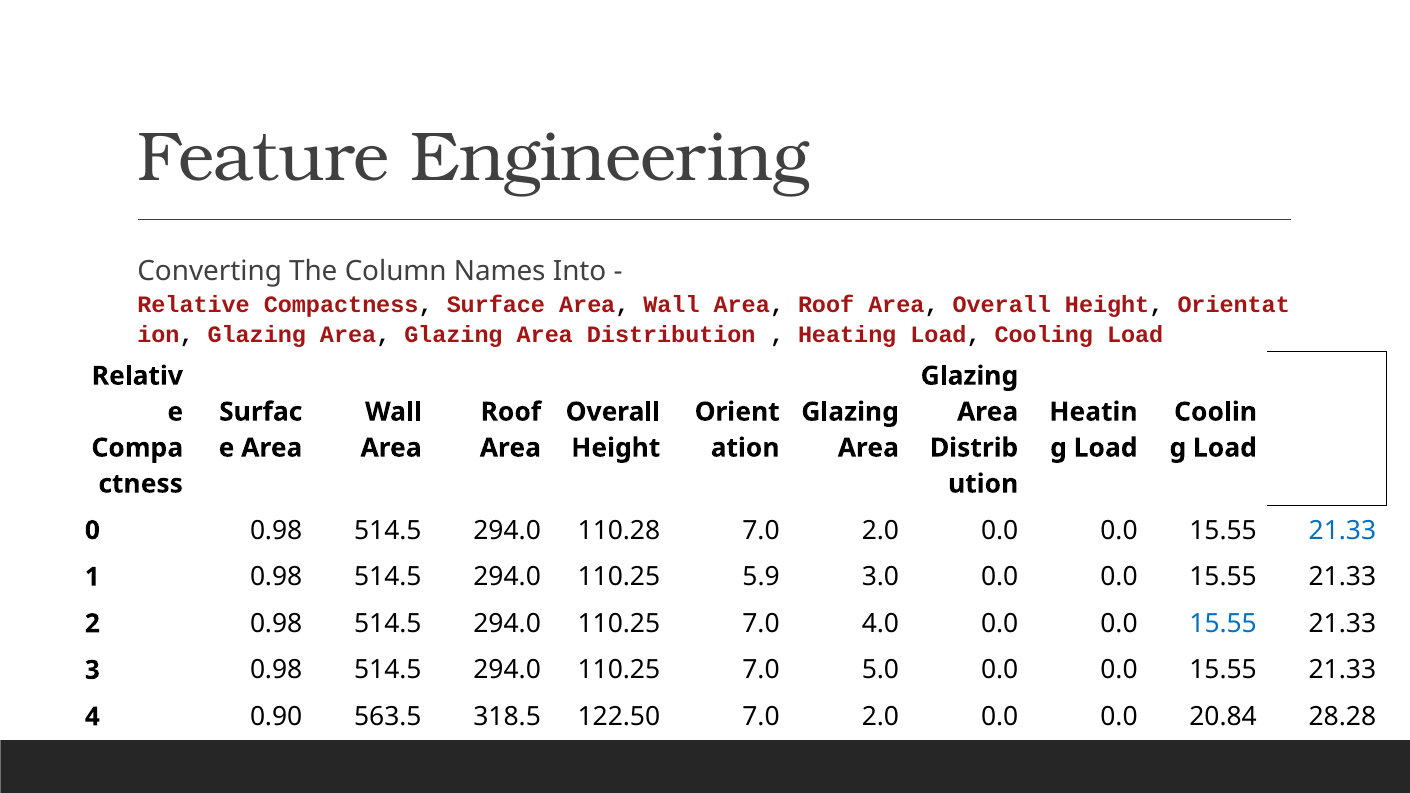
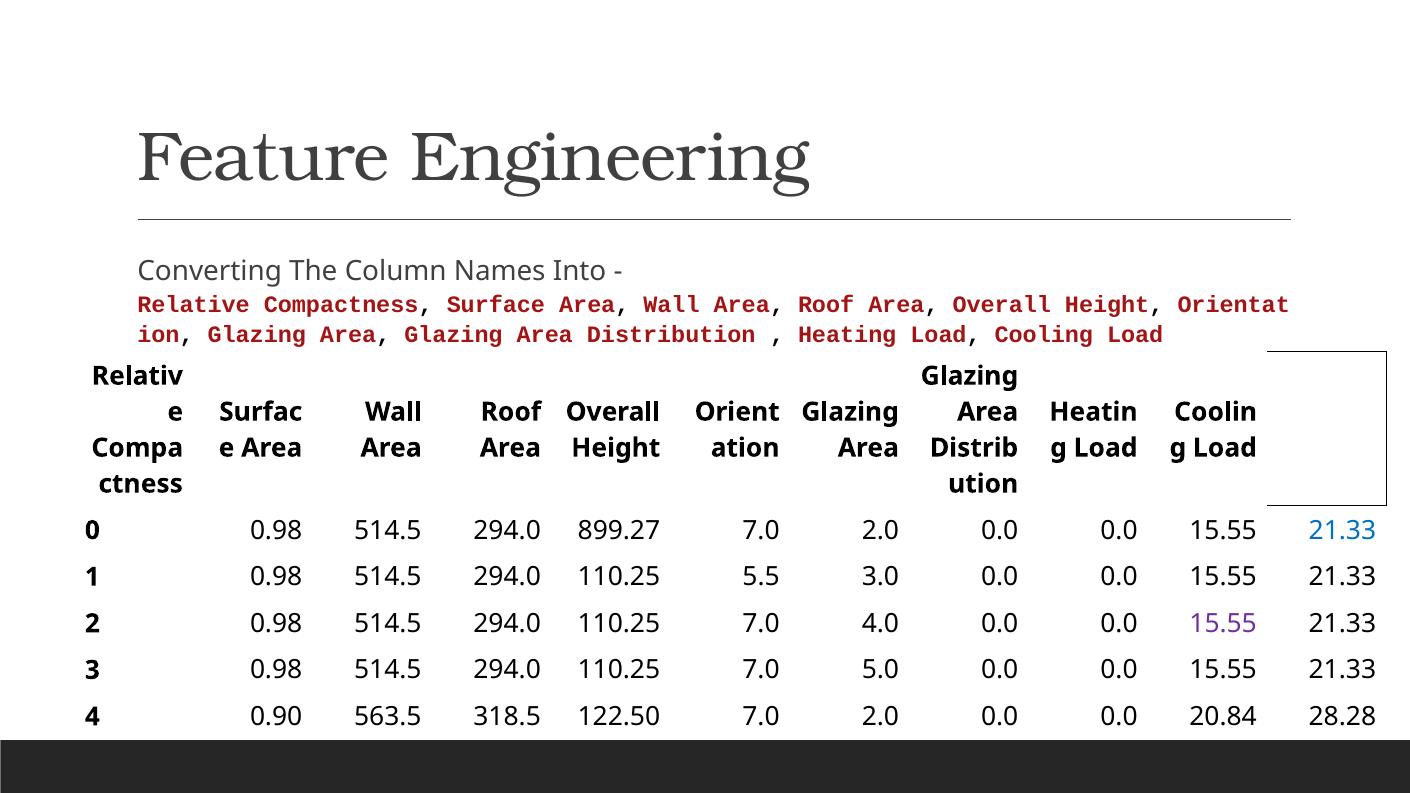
110.28: 110.28 -> 899.27 (619, 530)
5.9: 5.9 -> 5.5 (761, 577)
15.55 colour: blue -> purple (1223, 624)
